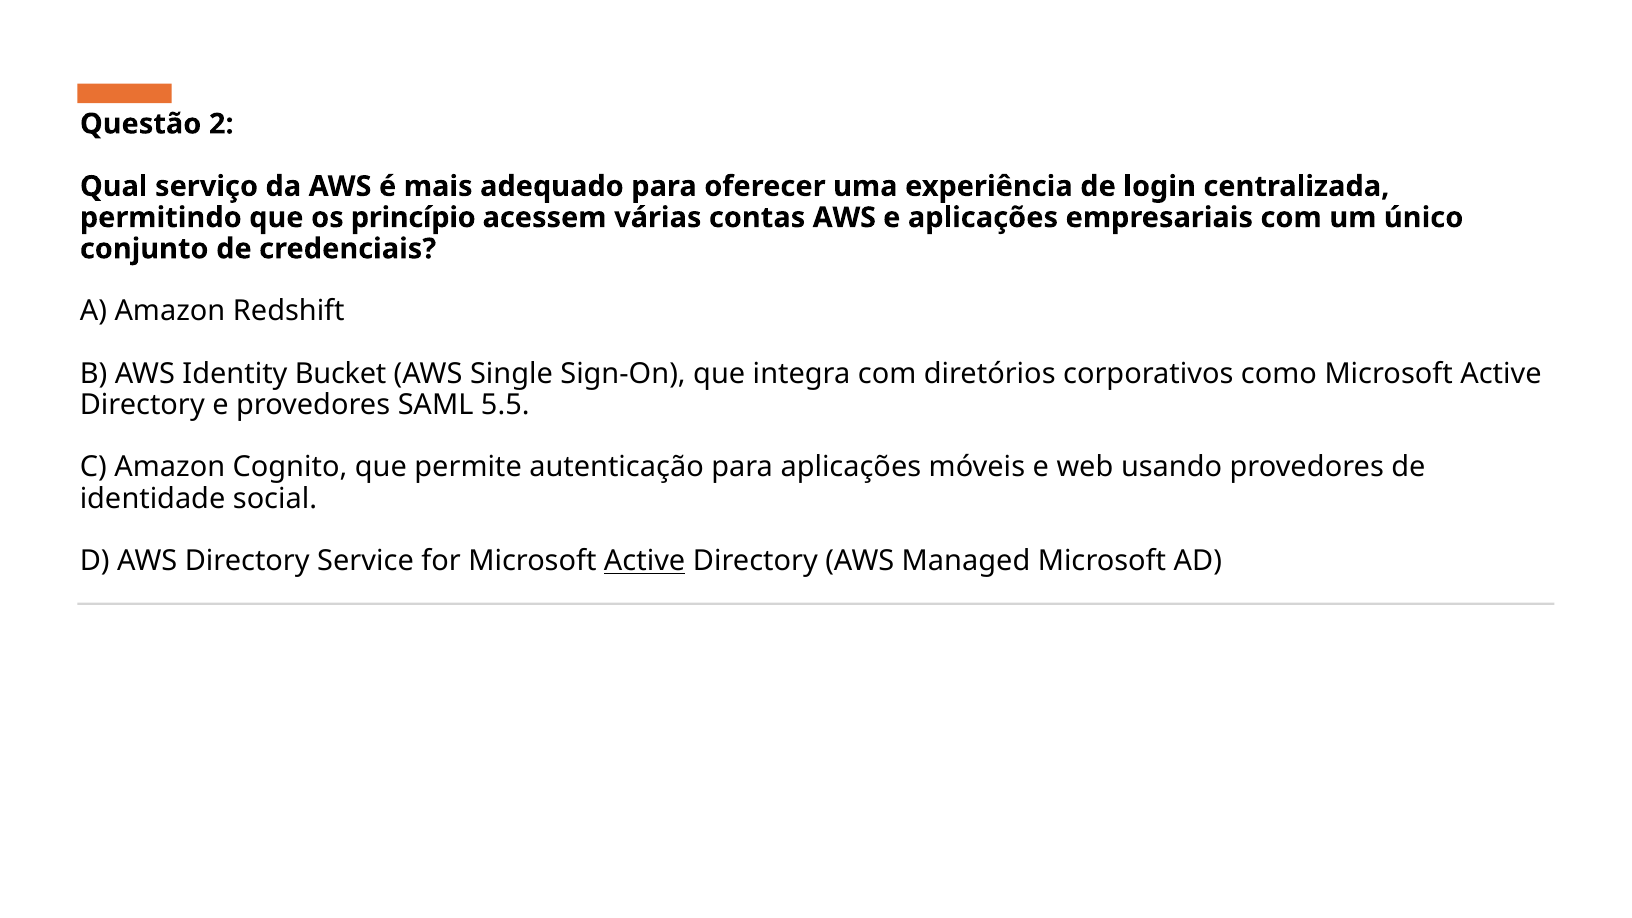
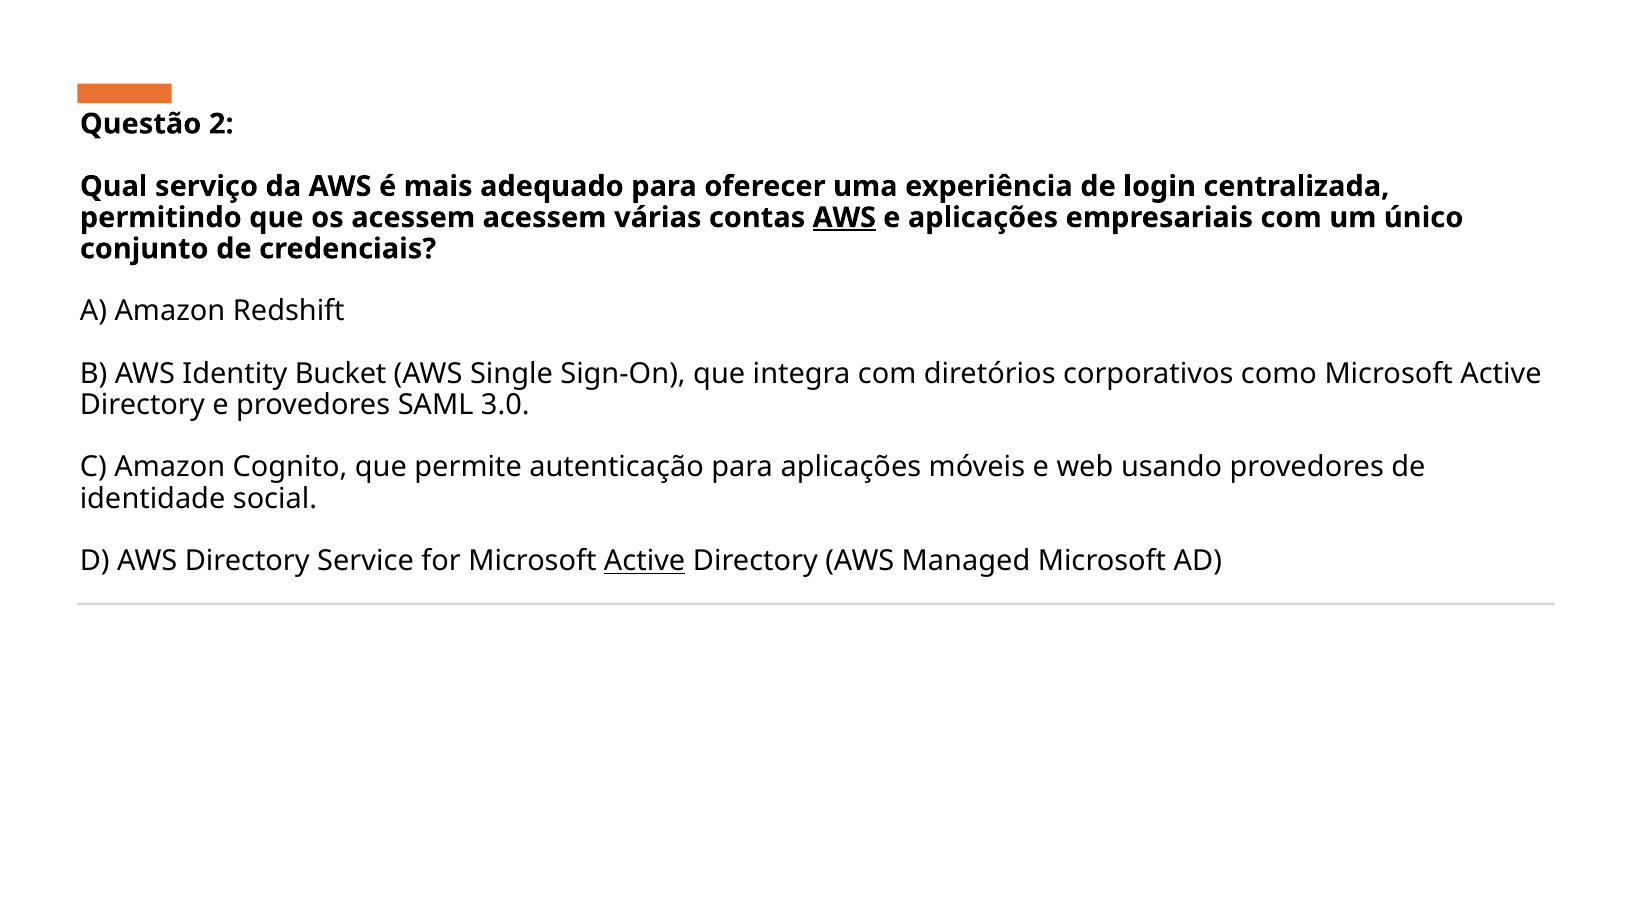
os princípio: princípio -> acessem (413, 218)
AWS underline: none -> present (844, 218)
5.5: 5.5 -> 3.0 (505, 405)
